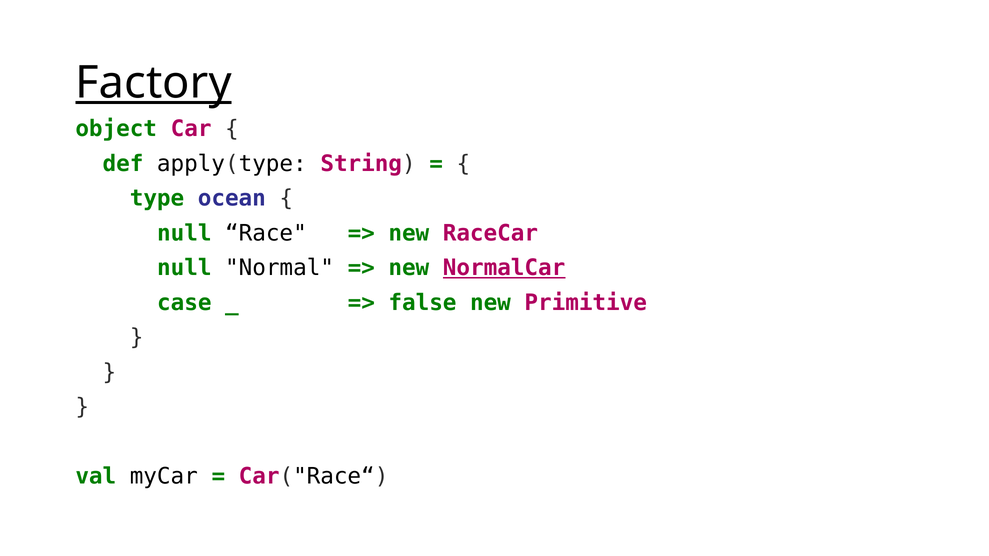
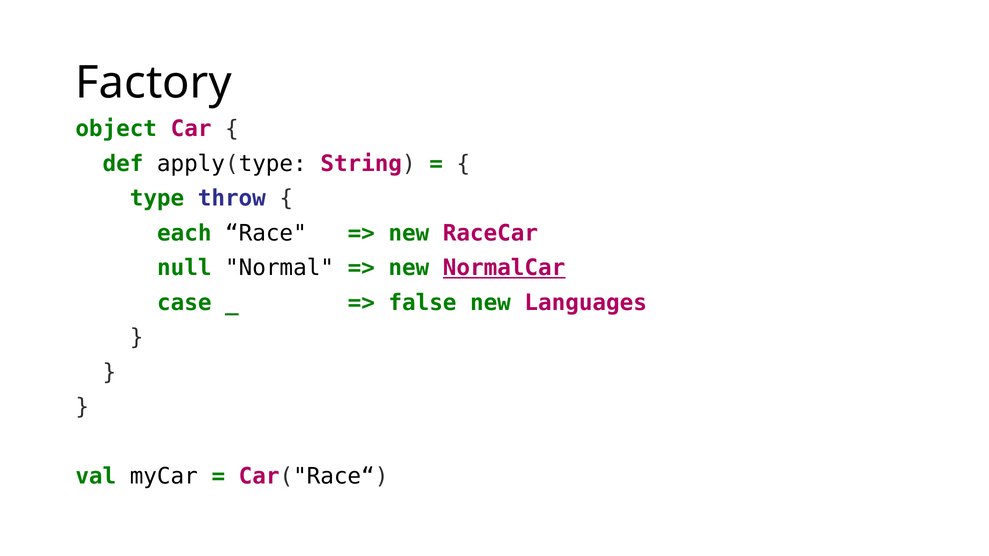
Factory underline: present -> none (154, 83)
ocean: ocean -> throw (232, 198)
null: null -> each (184, 233)
Primitive: Primitive -> Languages (586, 303)
